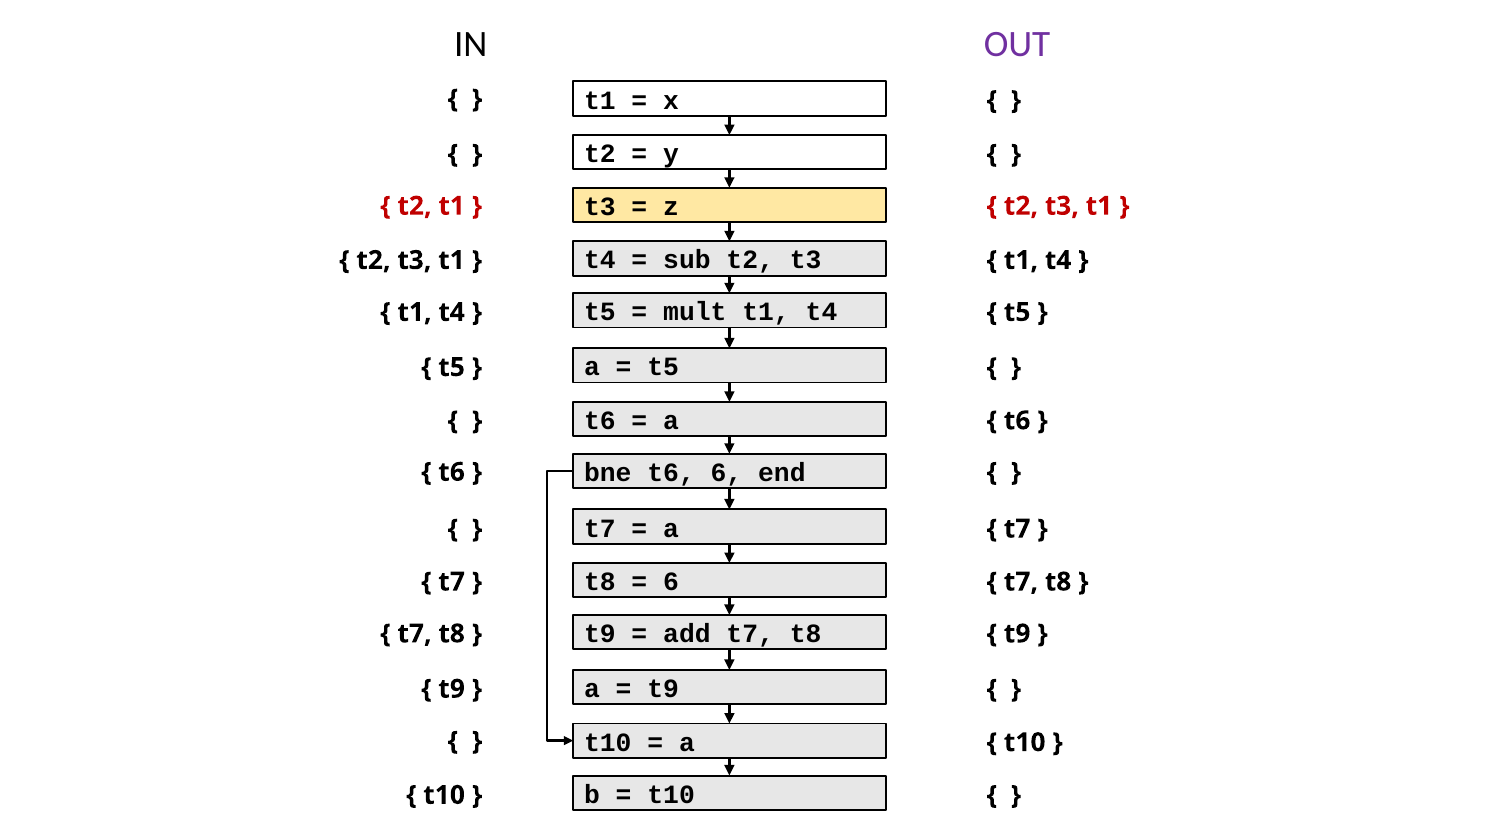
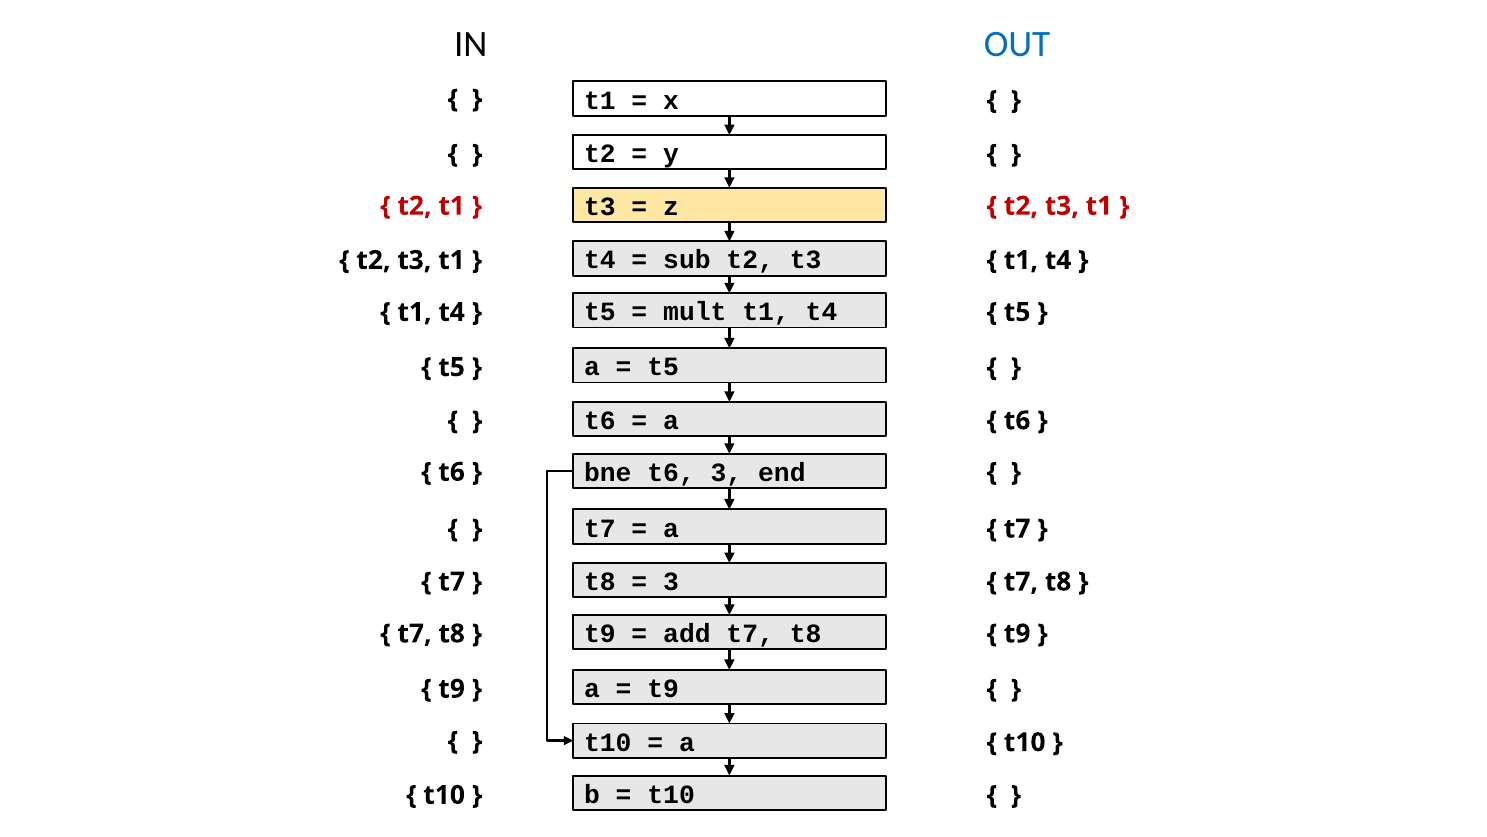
OUT colour: purple -> blue (1017, 44)
t6 6: 6 -> 3 (726, 472)
6: 6 -> 3 (671, 582)
